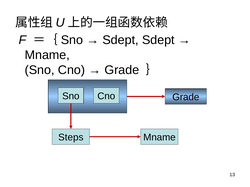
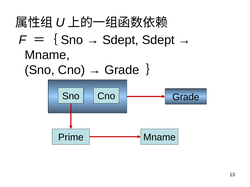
Steps: Steps -> Prime (71, 138)
